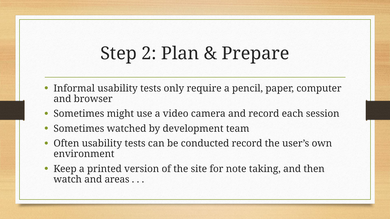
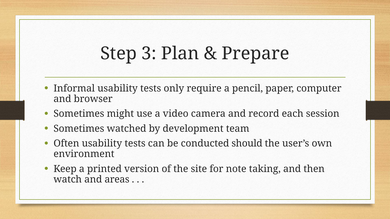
2: 2 -> 3 (149, 54)
conducted record: record -> should (247, 144)
